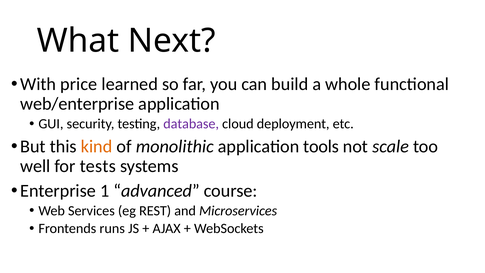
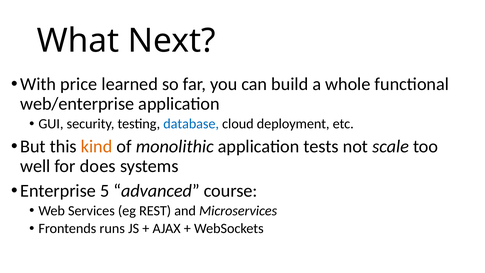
database colour: purple -> blue (191, 124)
tools: tools -> tests (321, 146)
tests: tests -> does (98, 166)
1: 1 -> 5 (105, 191)
